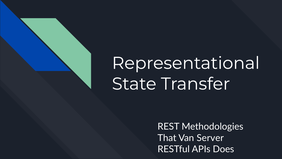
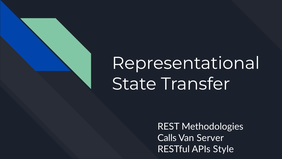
That: That -> Calls (167, 138)
Does: Does -> Style (223, 149)
